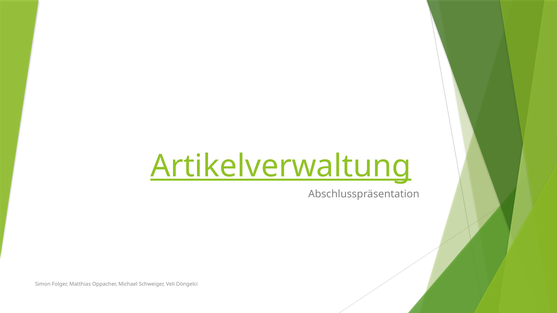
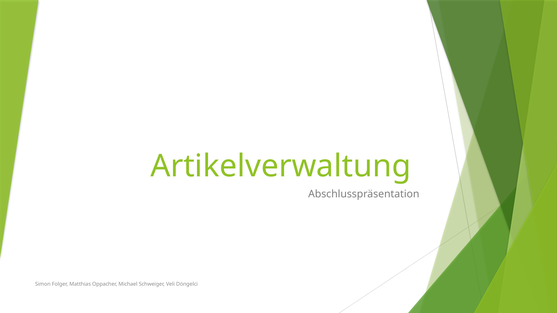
Artikelverwaltung underline: present -> none (281, 166)
